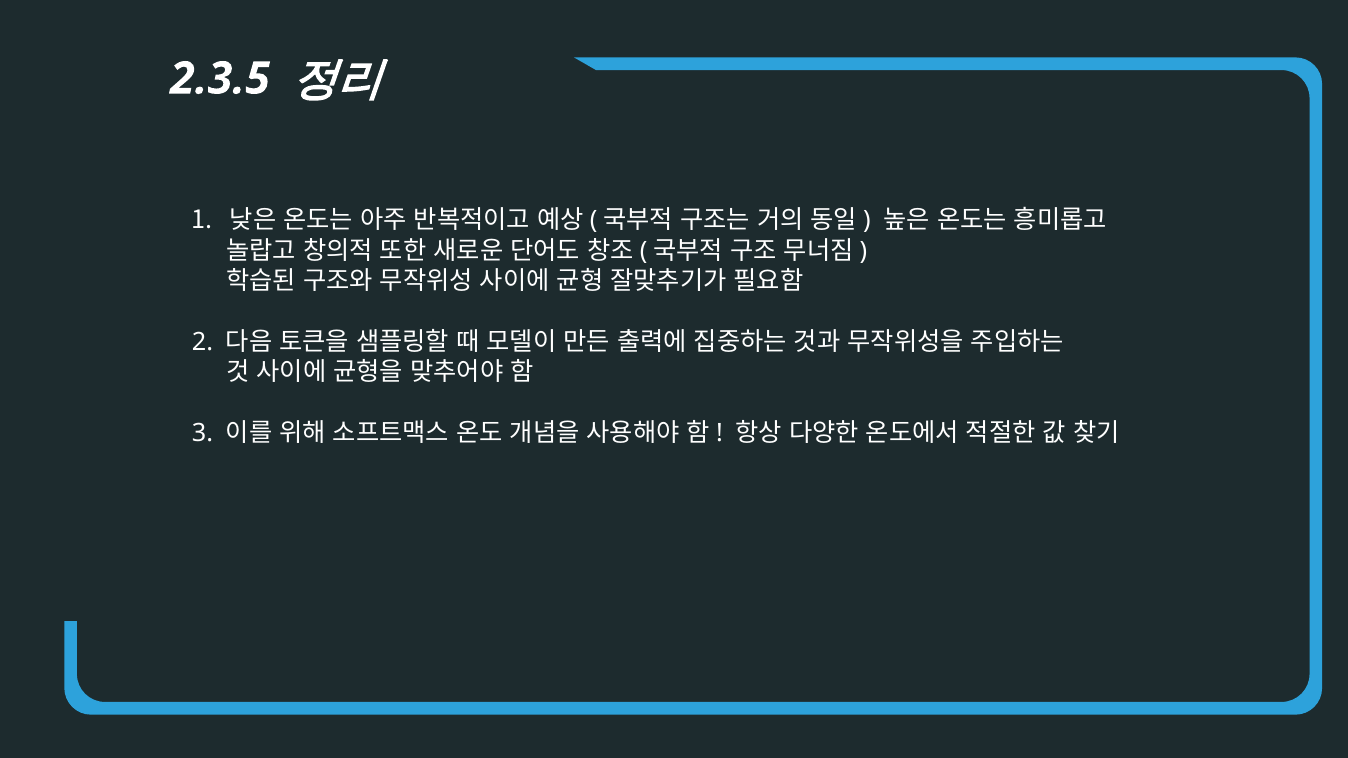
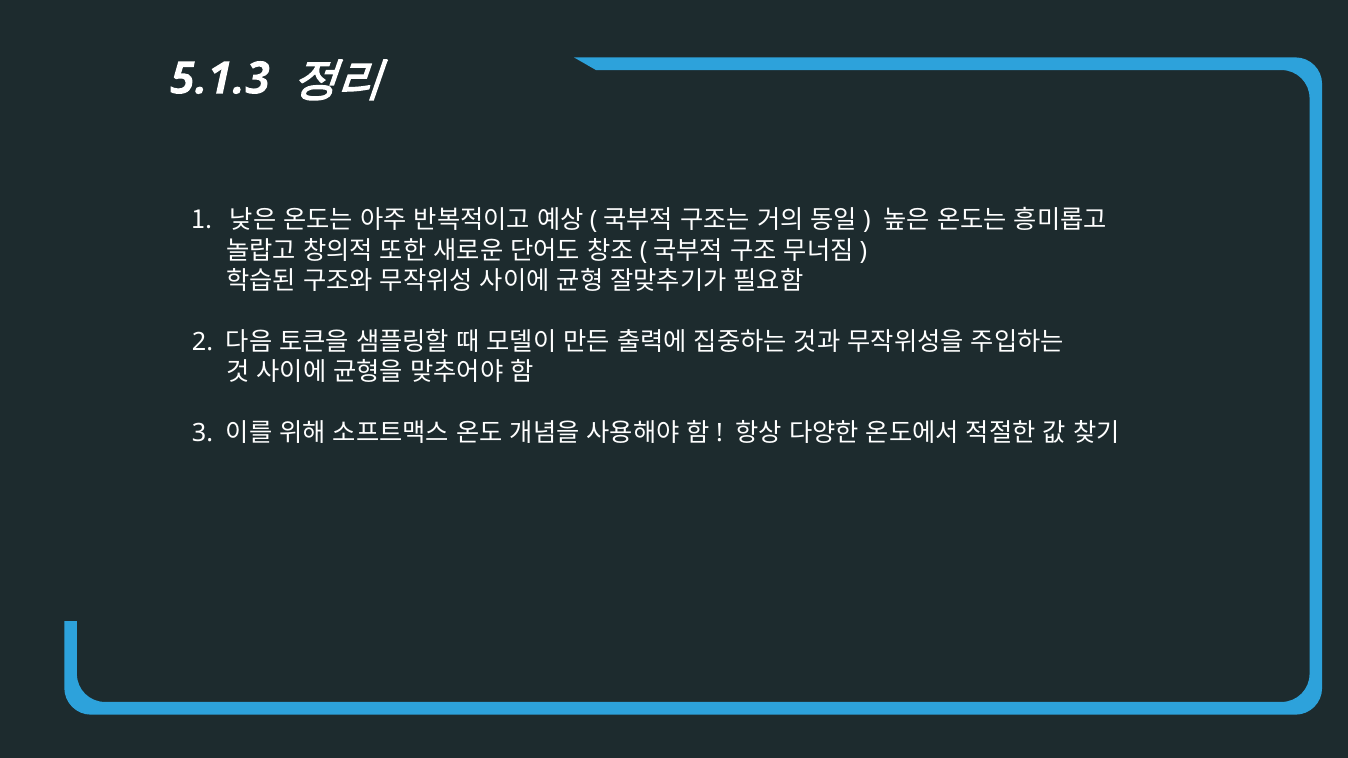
2.3.5: 2.3.5 -> 5.1.3 (220, 79)
